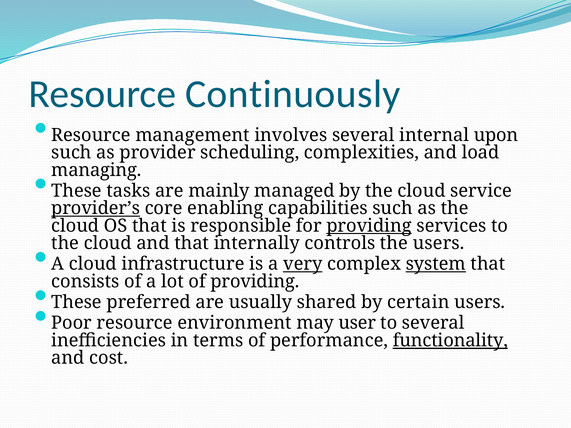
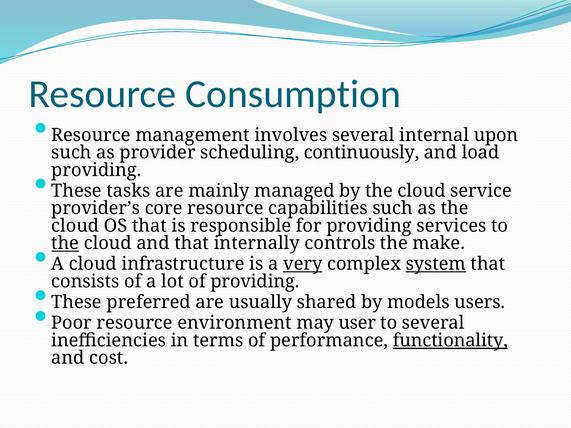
Continuously: Continuously -> Consumption (293, 94)
complexities: complexities -> continuously (362, 153)
managing: managing -> providing (96, 170)
provider’s underline: present -> none (96, 208)
core enabling: enabling -> resource (225, 208)
providing underline: present -> none (369, 226)
the underline: none -> present (65, 243)
the users: users -> make (439, 243)
certain: certain -> models (418, 302)
